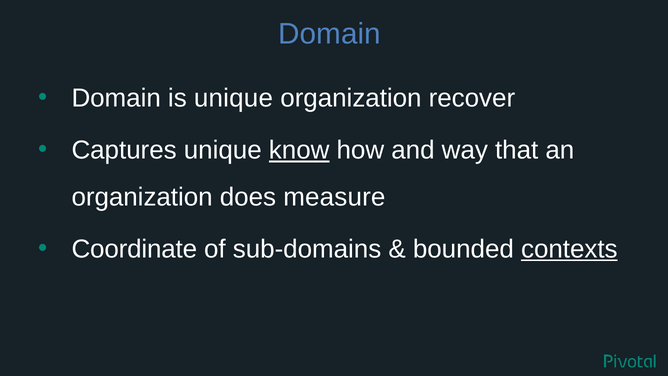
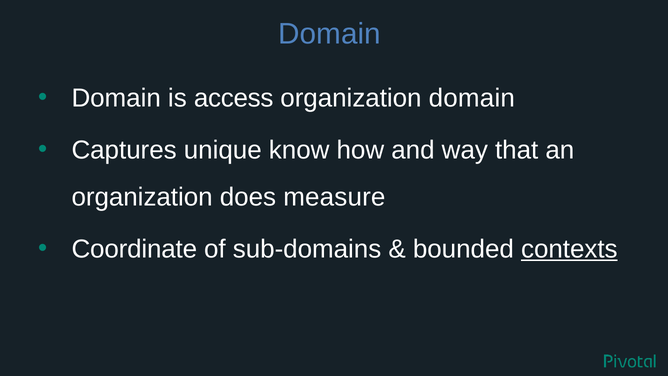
is unique: unique -> access (234, 98)
organization recover: recover -> domain (472, 98)
know underline: present -> none (299, 150)
